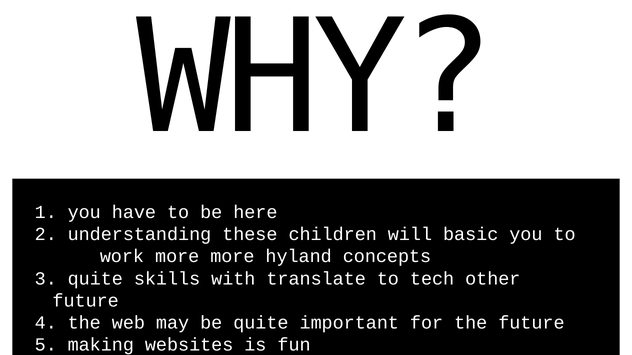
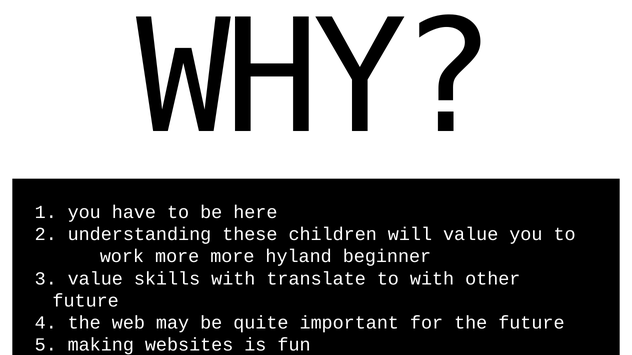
will basic: basic -> value (471, 235)
concepts: concepts -> beginner (387, 257)
quite: quite -> value (95, 279)
to tech: tech -> with (432, 279)
